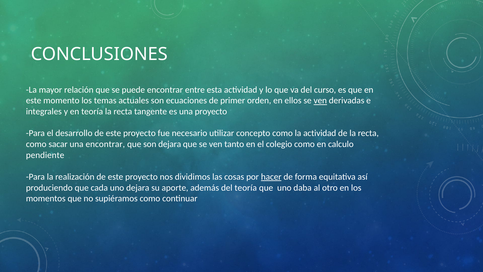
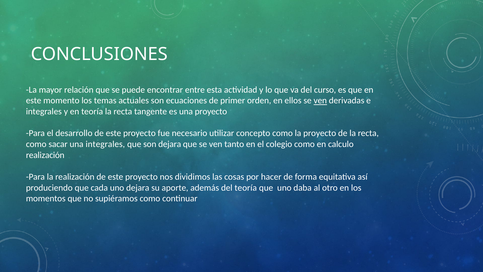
la actividad: actividad -> proyecto (320, 133)
una encontrar: encontrar -> integrales (105, 144)
pendiente: pendiente -> realización (45, 155)
hacer underline: present -> none (271, 177)
